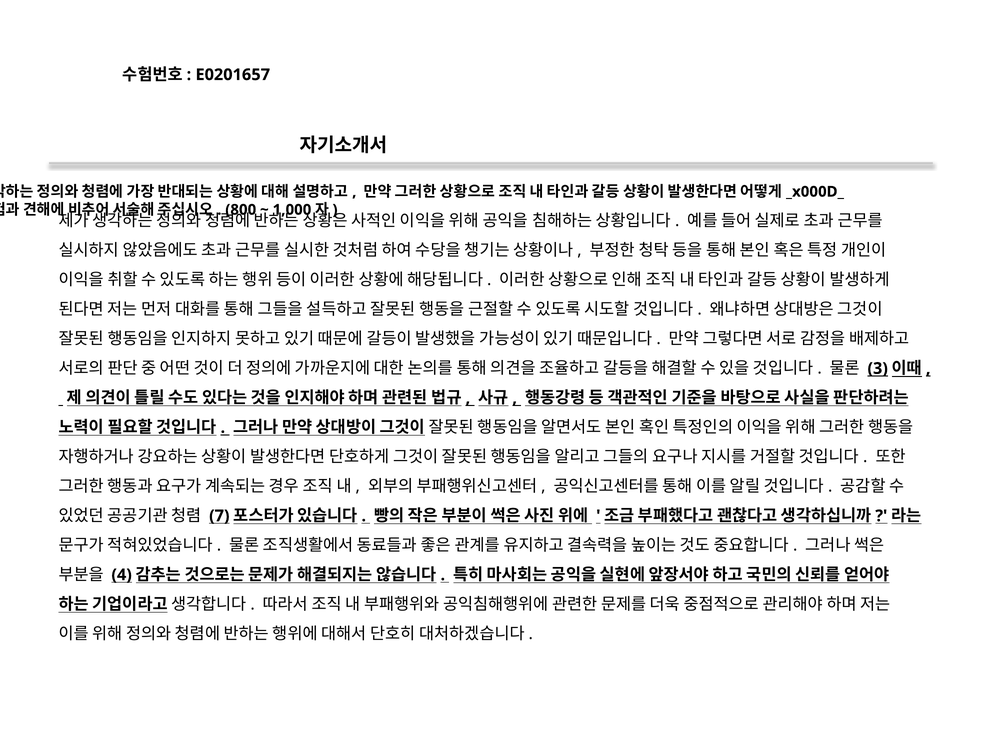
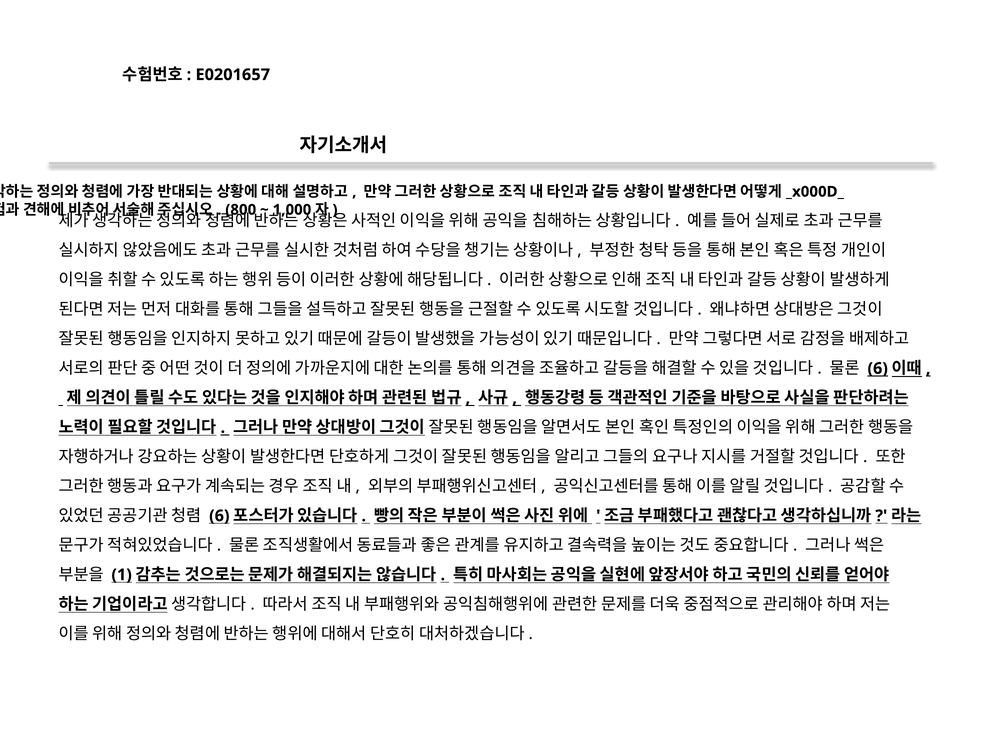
3: 3 -> 6 (878, 368)
7: 7 -> 6 (219, 516)
4: 4 -> 1 (122, 574)
